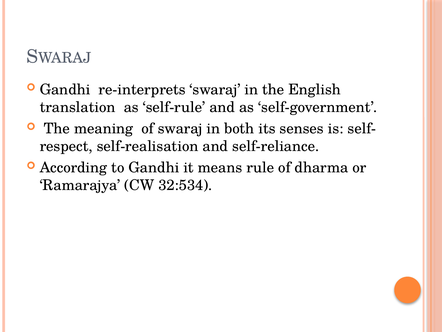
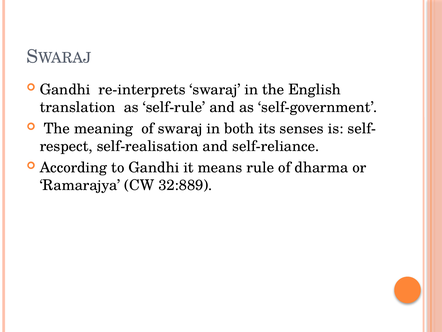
32:534: 32:534 -> 32:889 (185, 185)
